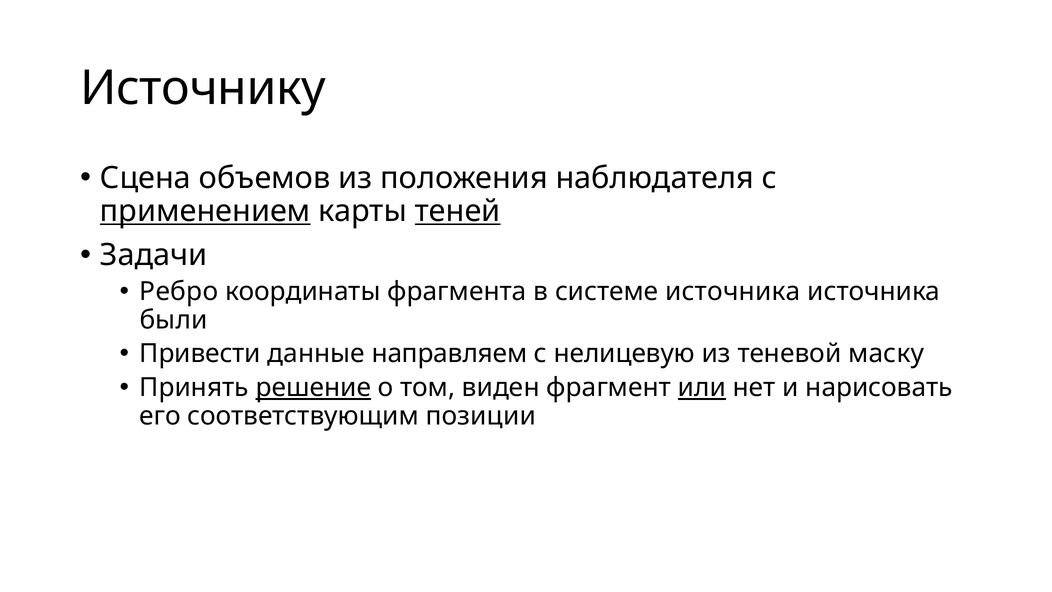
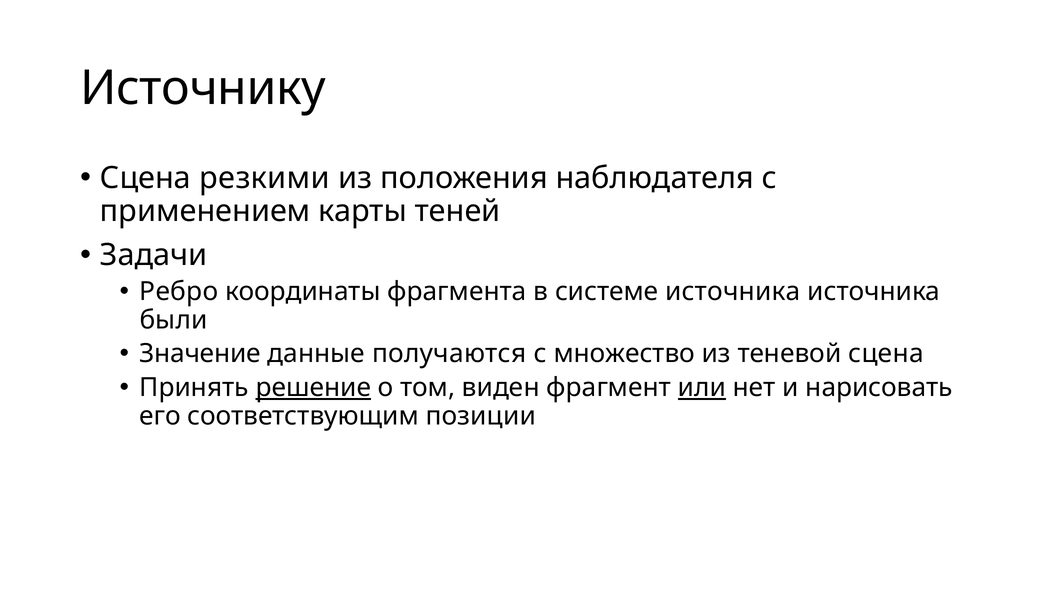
объемов: объемов -> резкими (265, 178)
применением underline: present -> none (205, 211)
теней underline: present -> none (458, 211)
Привести: Привести -> Значение (200, 354)
направляем: направляем -> получаются (449, 354)
нелицевую: нелицевую -> множество (624, 354)
теневой маску: маску -> сцена (886, 354)
